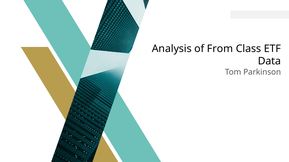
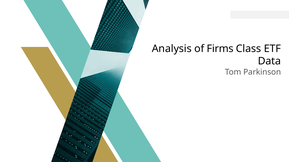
From: From -> Firms (220, 49)
